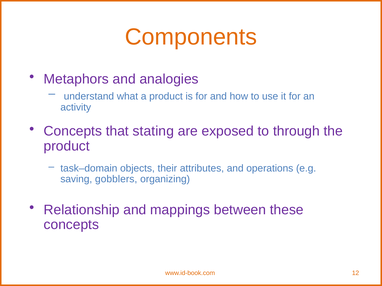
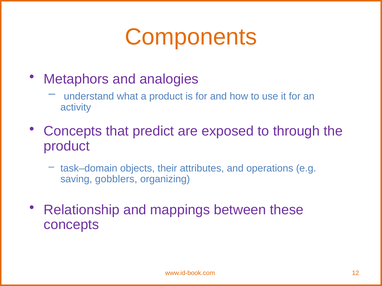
stating: stating -> predict (153, 131)
